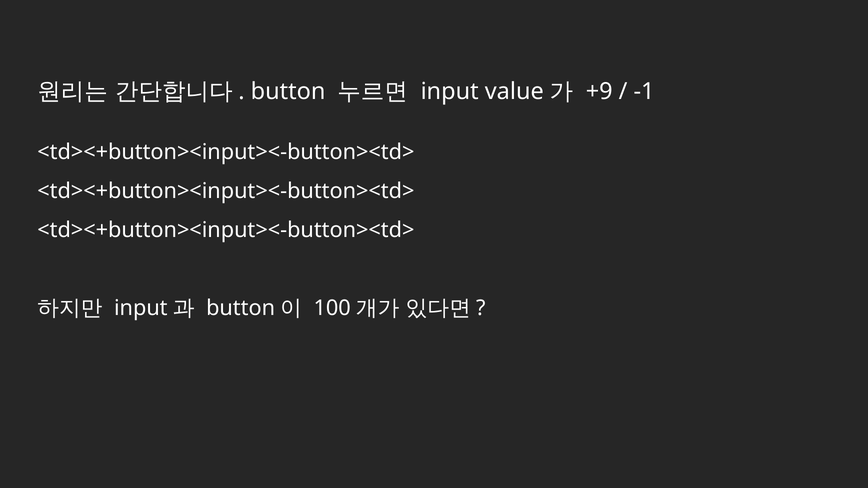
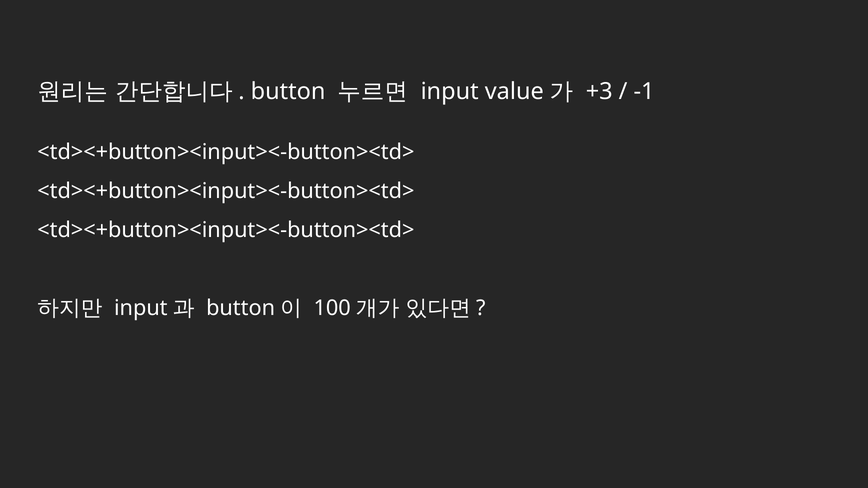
+9: +9 -> +3 (599, 92)
